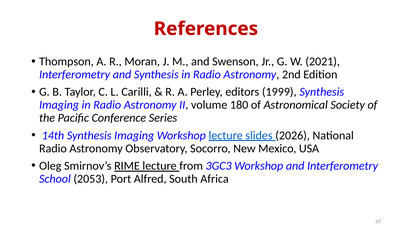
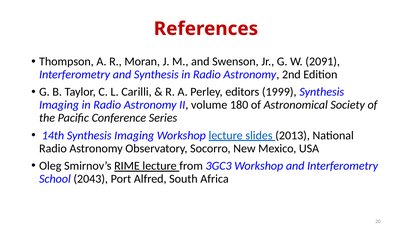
2021: 2021 -> 2091 (323, 62)
2026: 2026 -> 2013 (293, 135)
2053: 2053 -> 2043 (91, 179)
